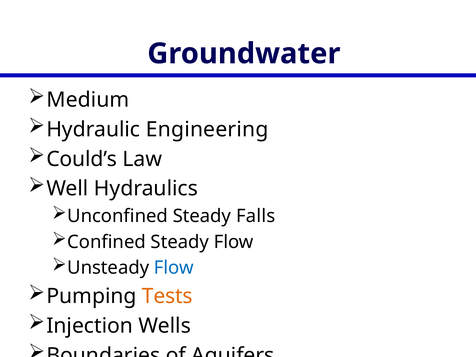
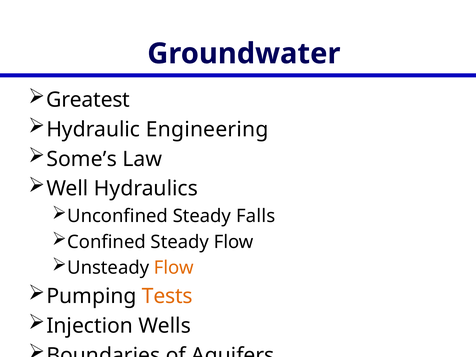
Medium: Medium -> Greatest (88, 100)
Could’s: Could’s -> Some’s (82, 159)
Flow colour: blue -> orange (174, 268)
